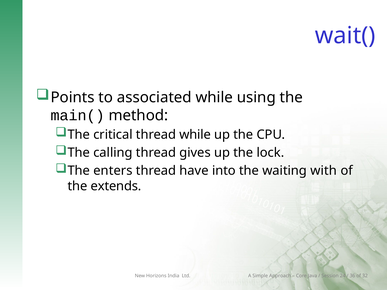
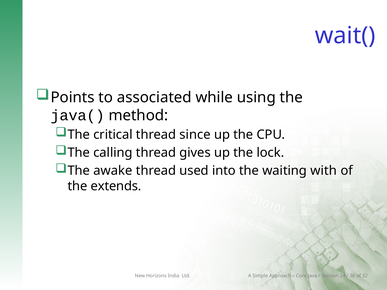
main(: main( -> java( (78, 115)
thread while: while -> since (195, 135)
enters: enters -> awake (113, 171)
have: have -> used (194, 171)
